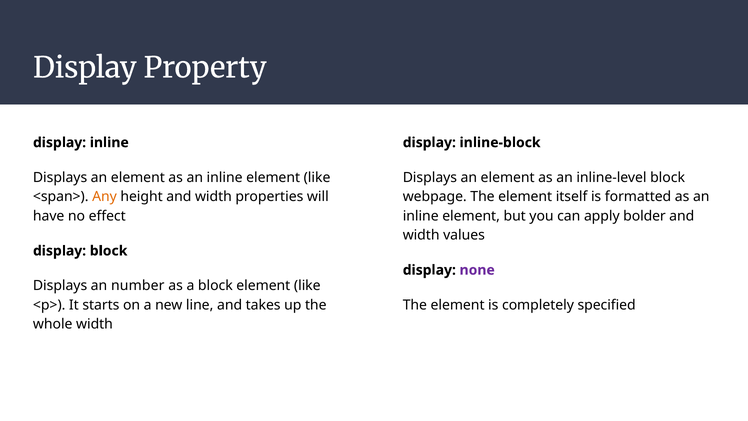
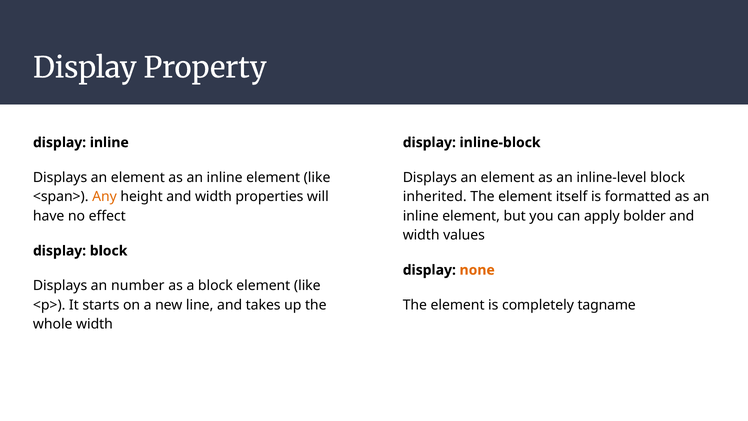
webpage: webpage -> inherited (435, 197)
none colour: purple -> orange (477, 270)
specified: specified -> tagname (607, 305)
